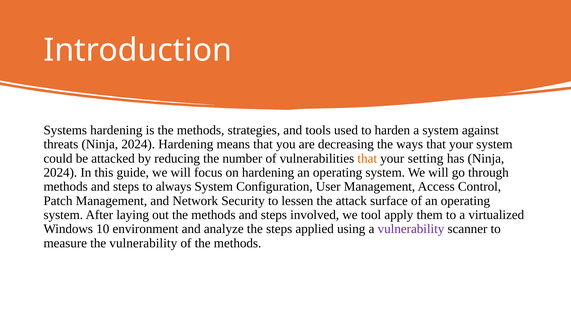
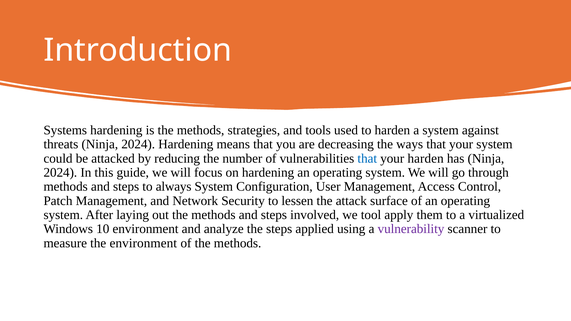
that colour: orange -> blue (367, 159)
your setting: setting -> harden (426, 159)
the vulnerability: vulnerability -> environment (143, 243)
